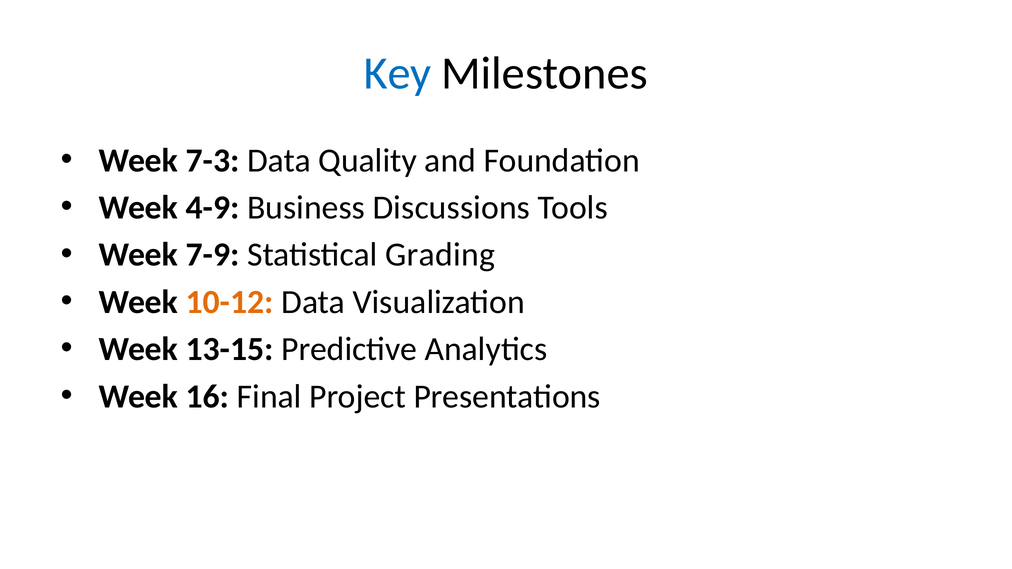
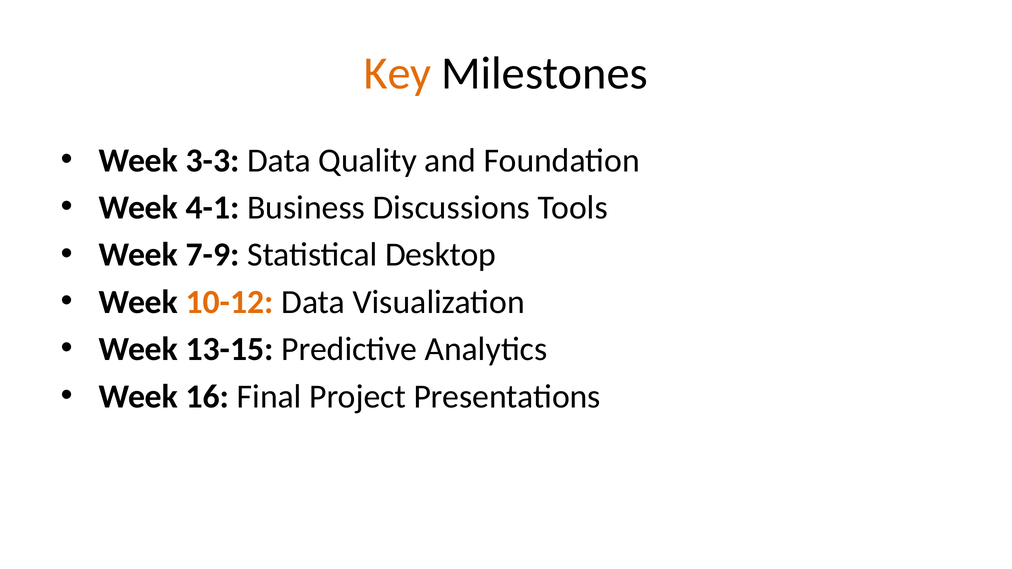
Key colour: blue -> orange (397, 73)
7-3: 7-3 -> 3-3 (213, 161)
4-9: 4-9 -> 4-1 (213, 208)
Grading: Grading -> Desktop (440, 255)
